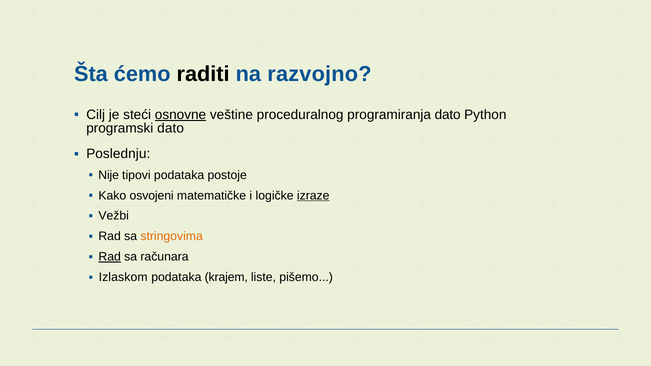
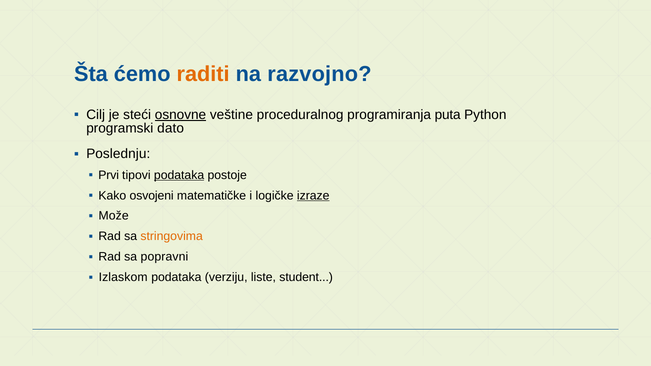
raditi colour: black -> orange (203, 74)
programiranja dato: dato -> puta (448, 115)
Nije: Nije -> Prvi (109, 175)
podataka underline: none -> present (179, 175)
Vežbi: Vežbi -> Može (114, 216)
Rad underline: present -> none (110, 257)
računara: računara -> popravni (164, 257)
krajem: krajem -> verziju (226, 277)
pišemo: pišemo -> student (306, 277)
